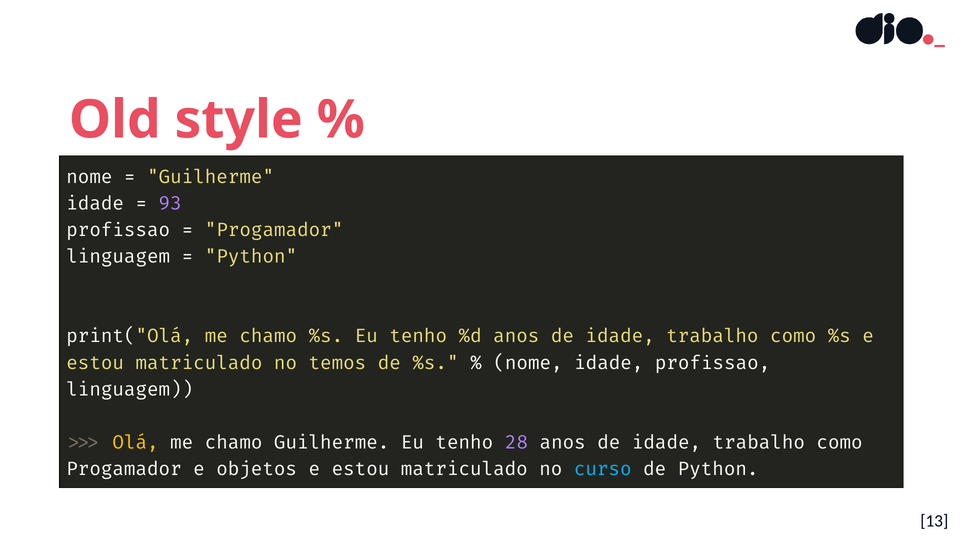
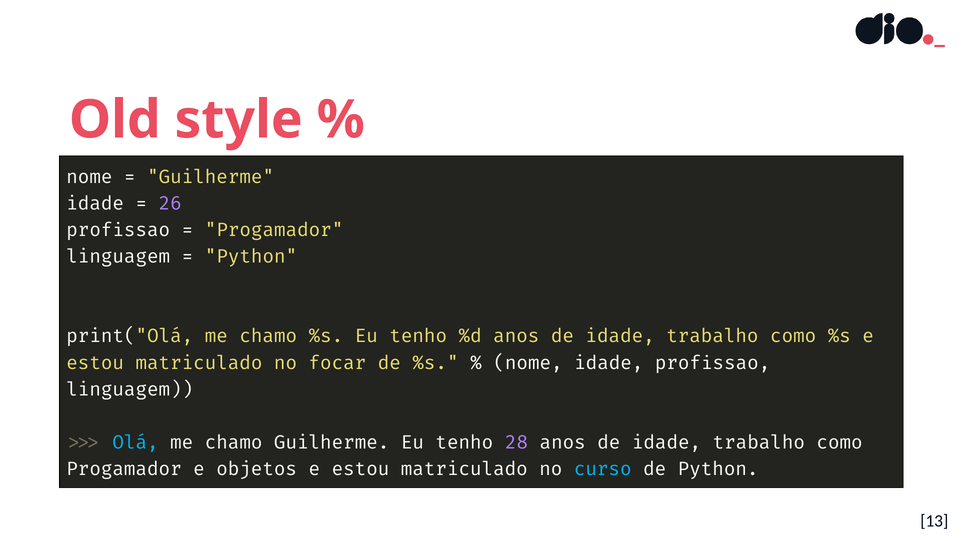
93: 93 -> 26 (170, 204)
temos: temos -> focar (337, 363)
Olá colour: yellow -> light blue (136, 443)
